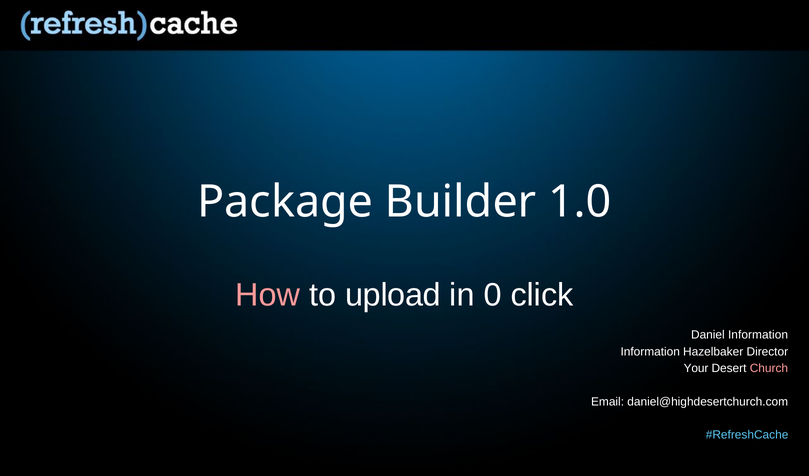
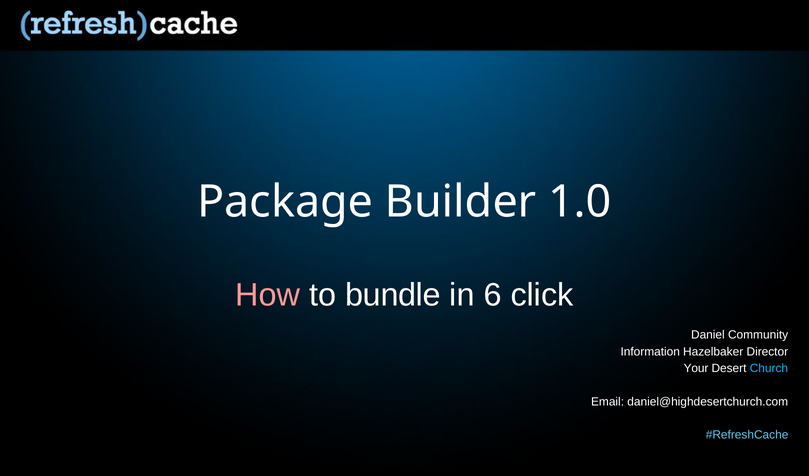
upload: upload -> bundle (393, 295)
0: 0 -> 6 (493, 295)
Daniel Information: Information -> Community (758, 335)
Church colour: pink -> light blue (769, 368)
